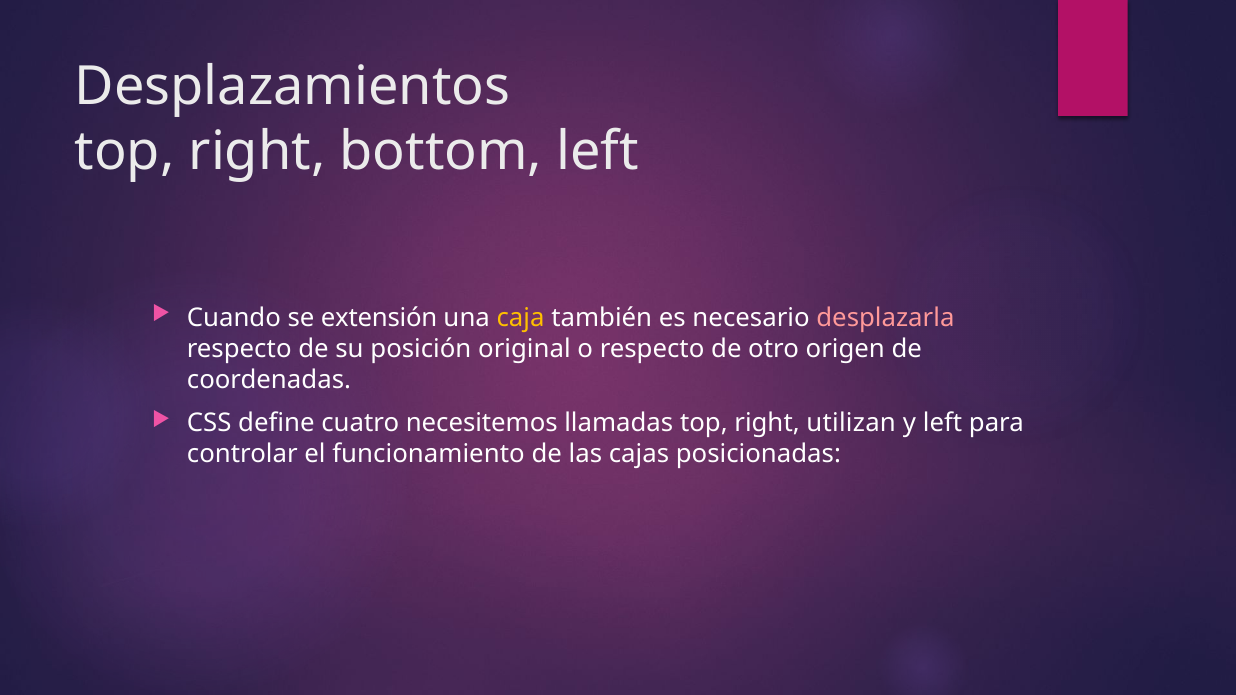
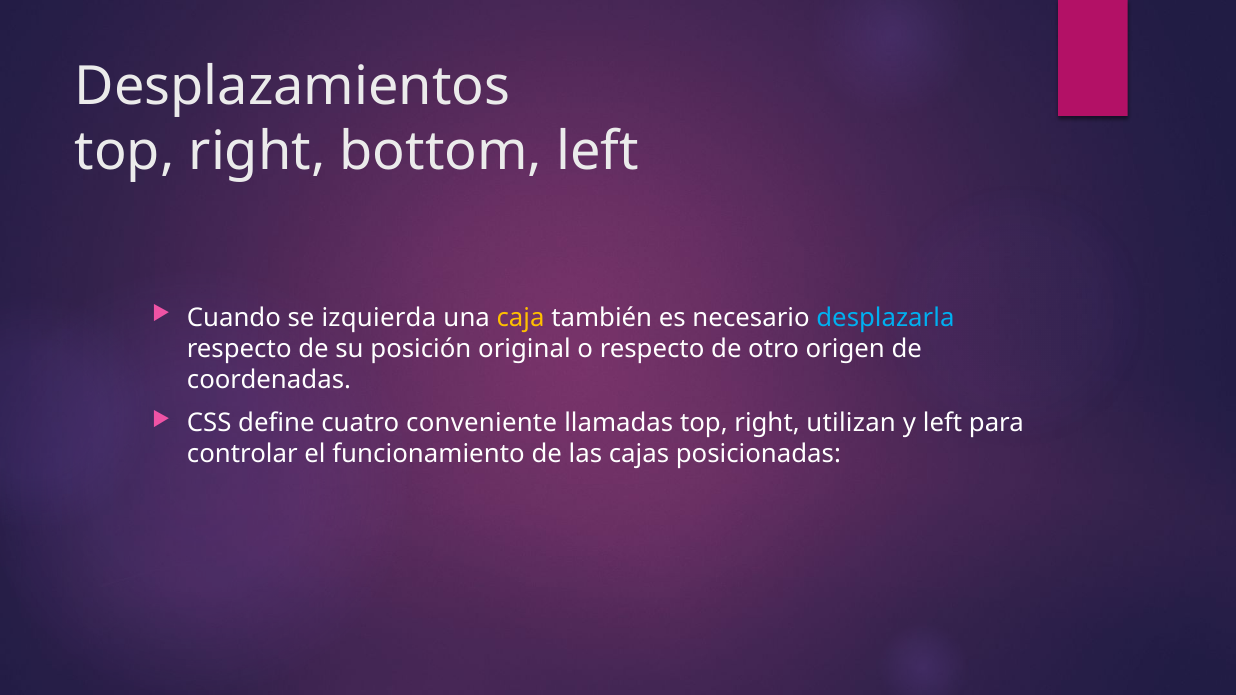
extensión: extensión -> izquierda (379, 318)
desplazarla colour: pink -> light blue (885, 318)
necesitemos: necesitemos -> conveniente (482, 423)
